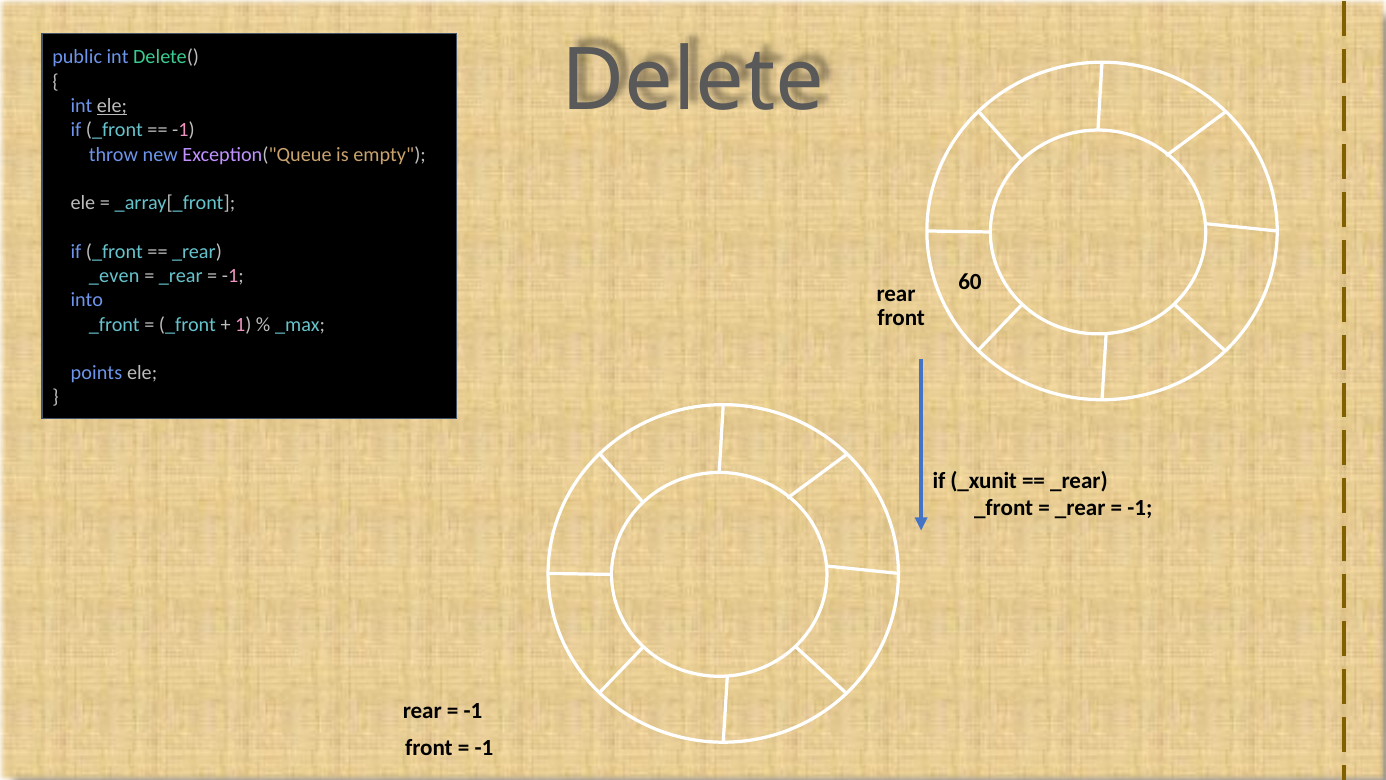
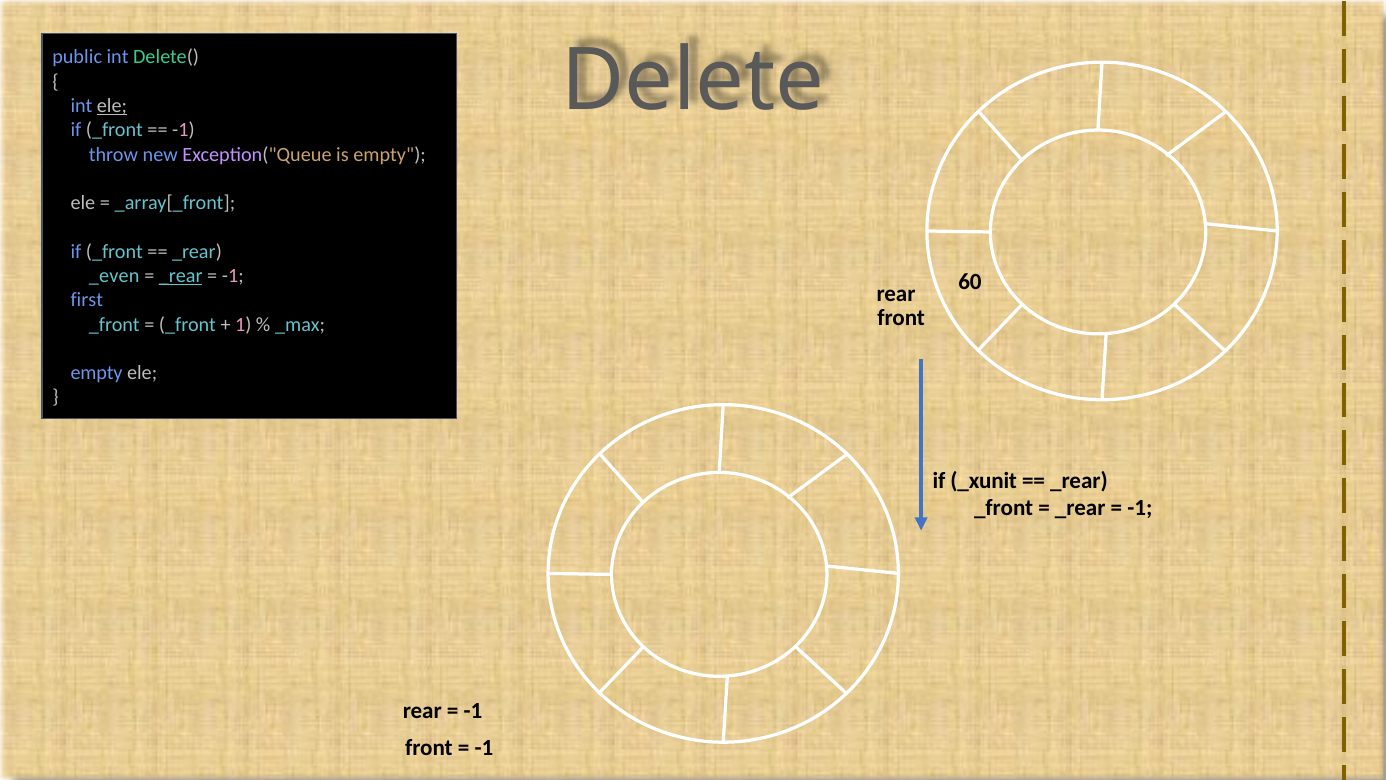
_rear underline: none -> present (181, 276)
into: into -> first (87, 300)
points: points -> empty (97, 373)
